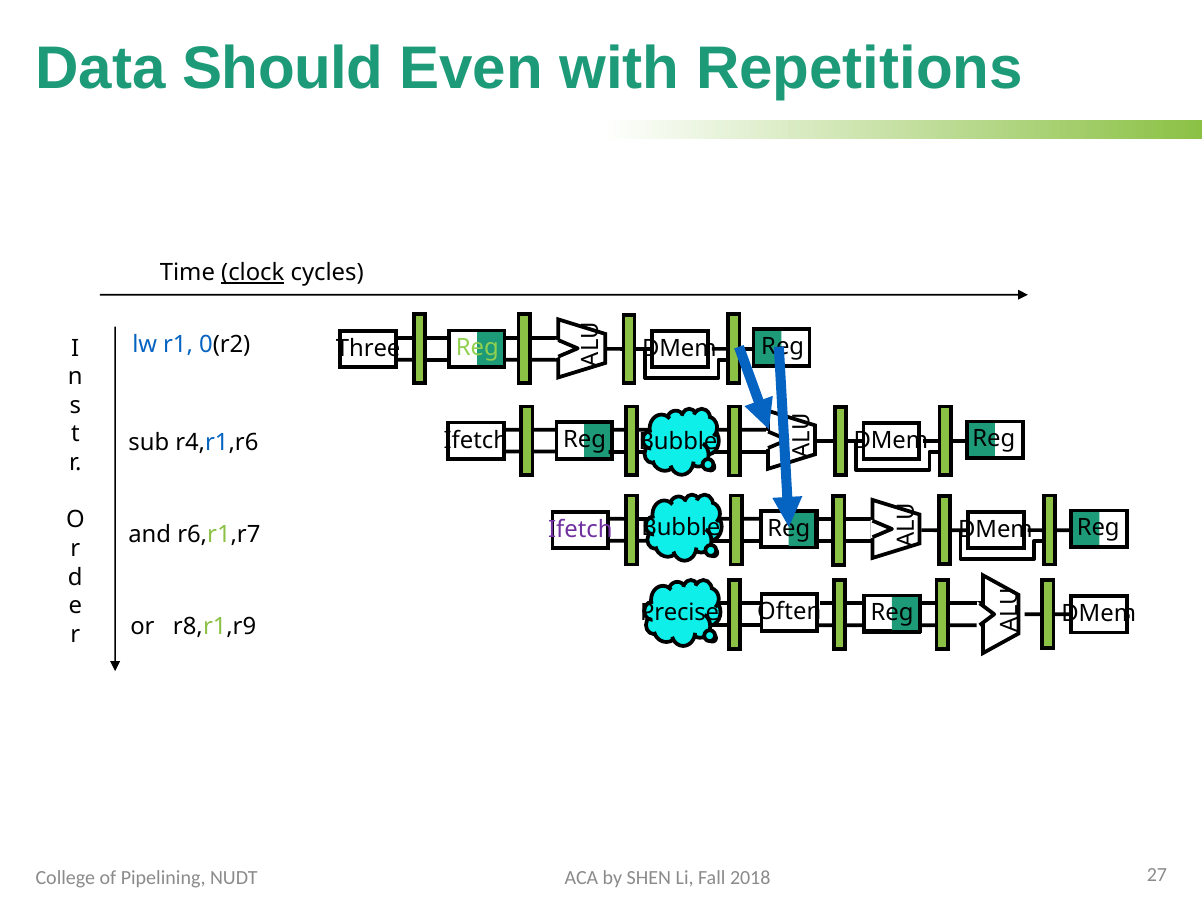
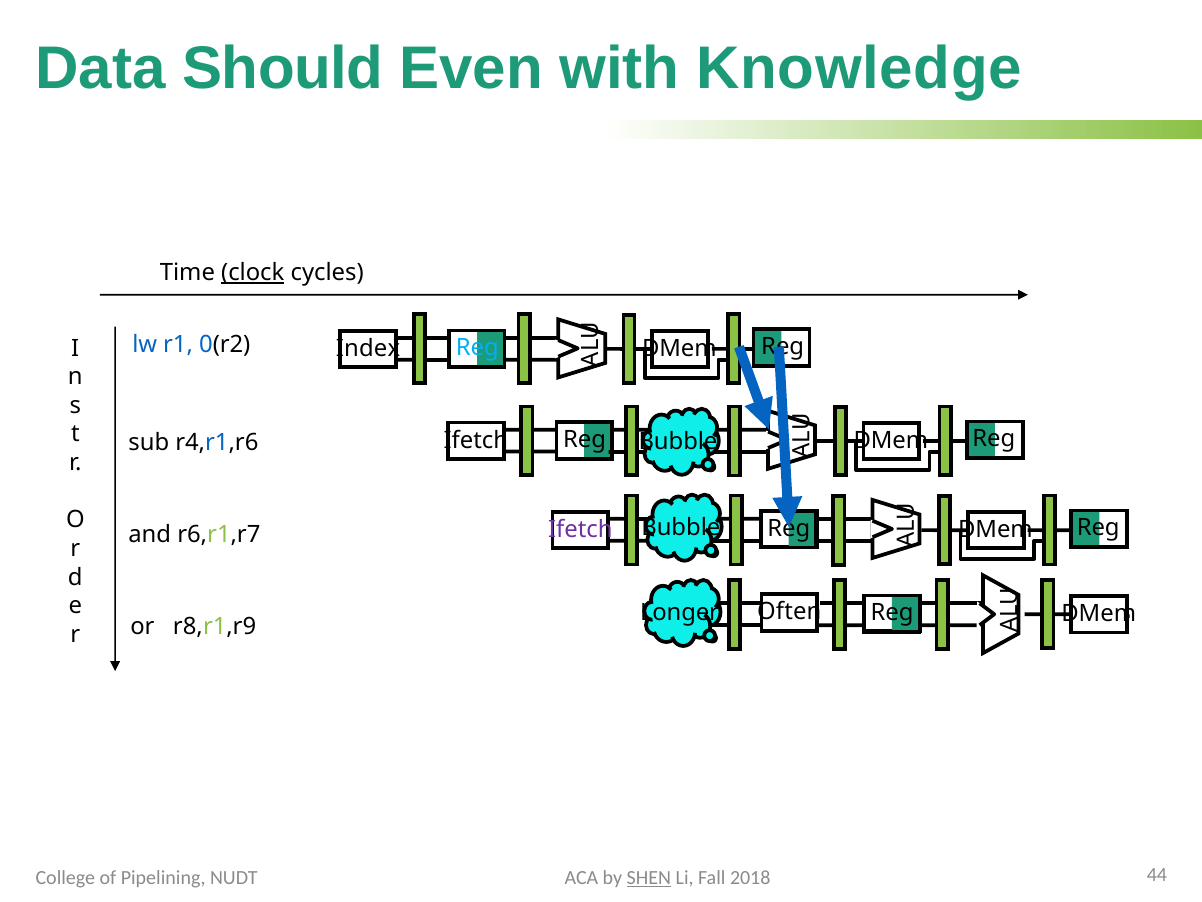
Repetitions: Repetitions -> Knowledge (859, 68)
Reg colour: light green -> light blue (477, 348)
Three: Three -> Index (368, 348)
Precise: Precise -> Longer (680, 613)
SHEN underline: none -> present (649, 877)
27: 27 -> 44 (1157, 874)
